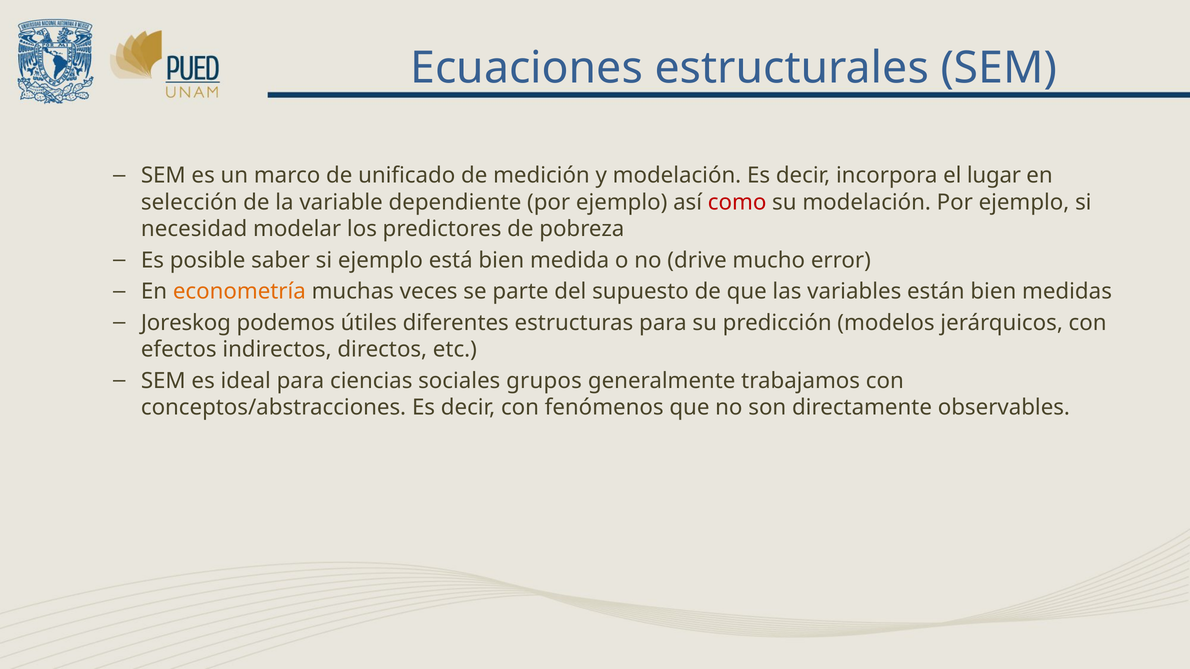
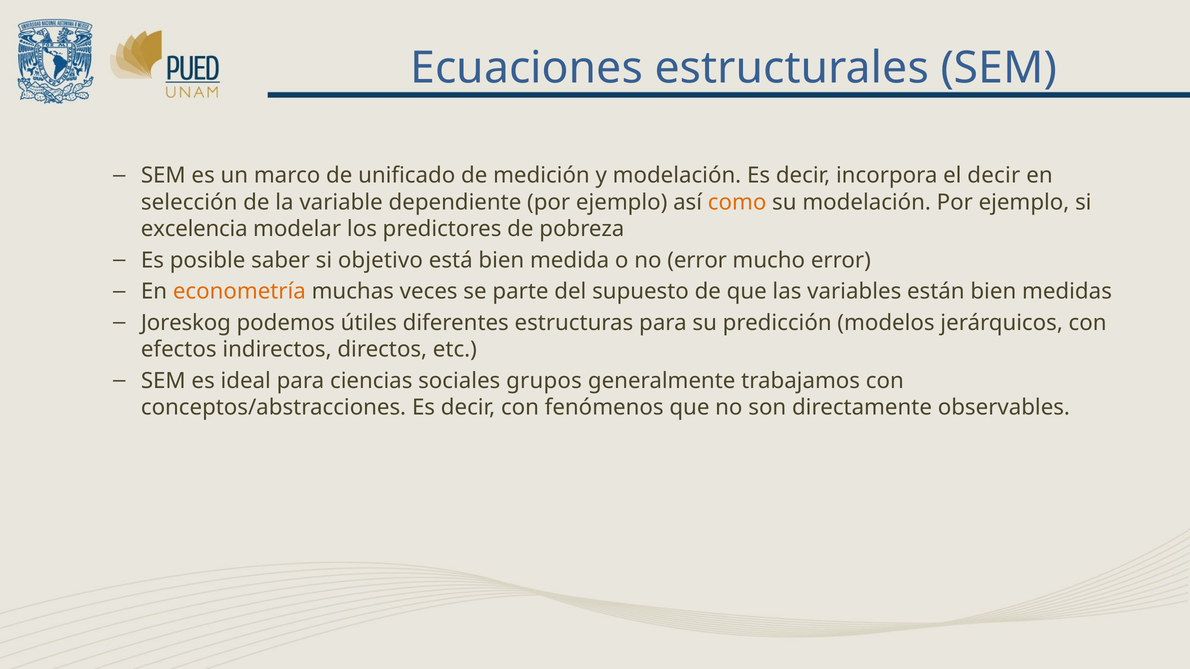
el lugar: lugar -> decir (994, 176)
como colour: red -> orange (737, 202)
necesidad: necesidad -> excelencia (194, 229)
si ejemplo: ejemplo -> objetivo (380, 260)
no drive: drive -> error (697, 260)
